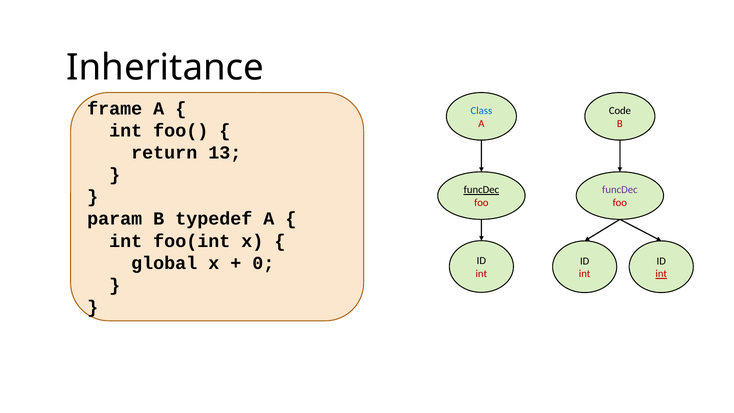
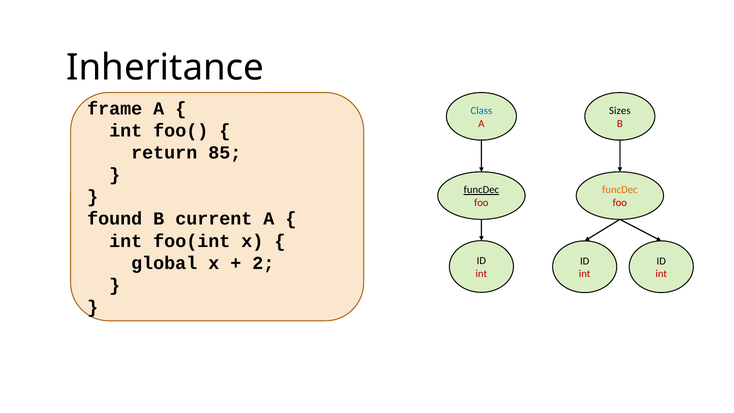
Code: Code -> Sizes (620, 111)
13: 13 -> 85 (225, 153)
funcDec colour: purple -> orange (620, 190)
param: param -> found (115, 219)
typedef: typedef -> current (214, 219)
0: 0 -> 2 (263, 263)
int underline: present -> none (661, 274)
